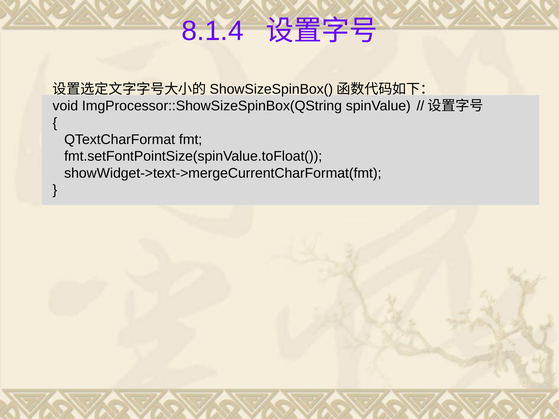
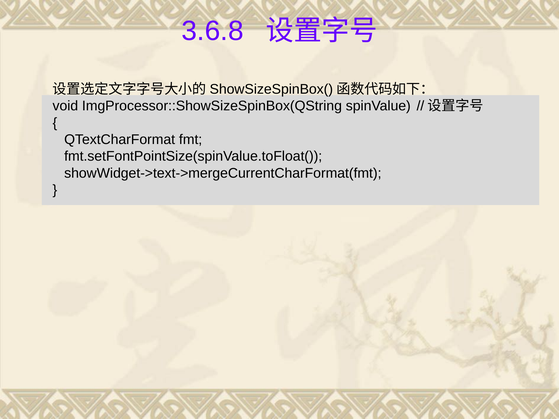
8.1.4: 8.1.4 -> 3.6.8 (213, 31)
